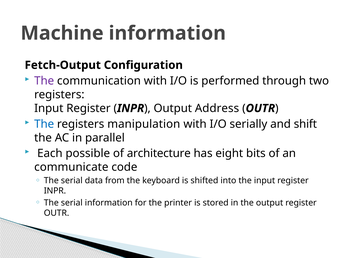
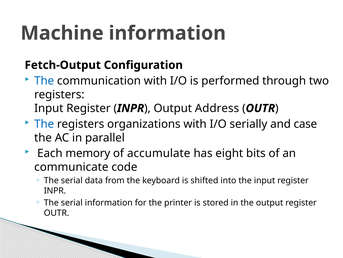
The colour: purple -> blue (44, 81)
manipulation: manipulation -> organizations (144, 124)
shift: shift -> case (305, 124)
possible: possible -> memory (88, 153)
architecture: architecture -> accumulate (159, 153)
